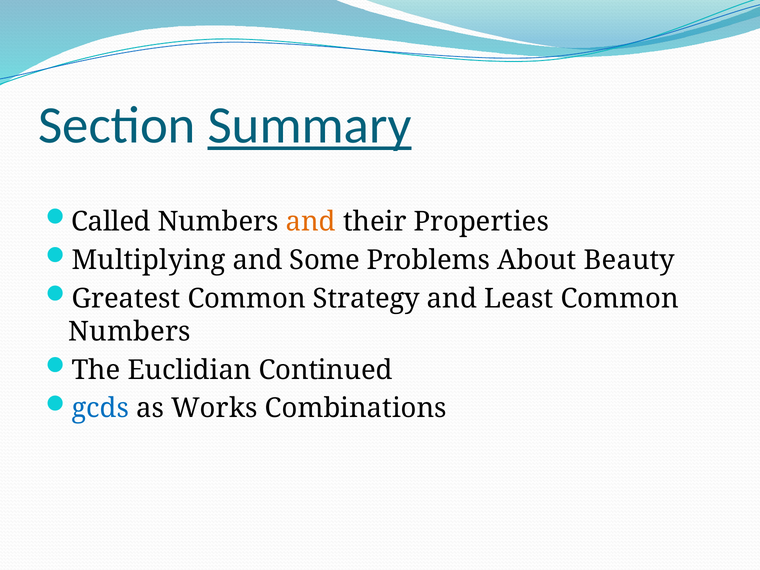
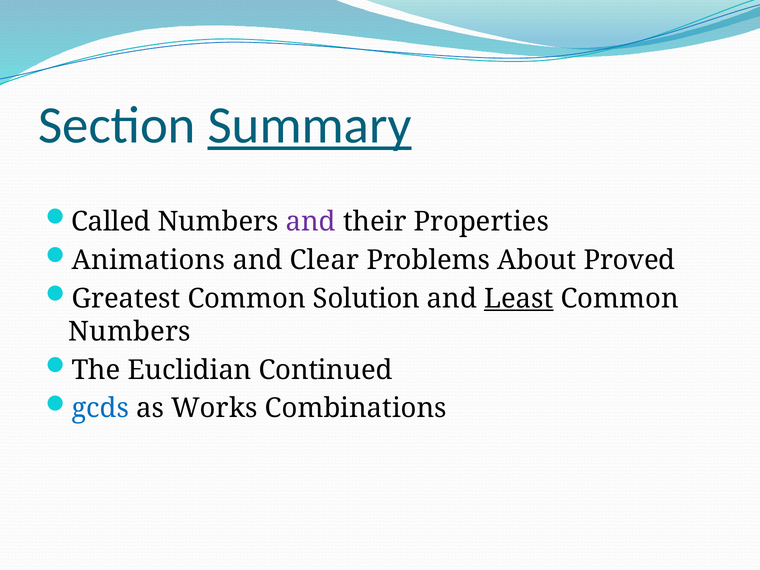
and colour: orange -> purple (311, 222)
Multiplying: Multiplying -> Animations (148, 260)
Some: Some -> Clear (324, 260)
Beauty: Beauty -> Proved (630, 260)
Strategy: Strategy -> Solution (367, 298)
Least underline: none -> present (519, 298)
